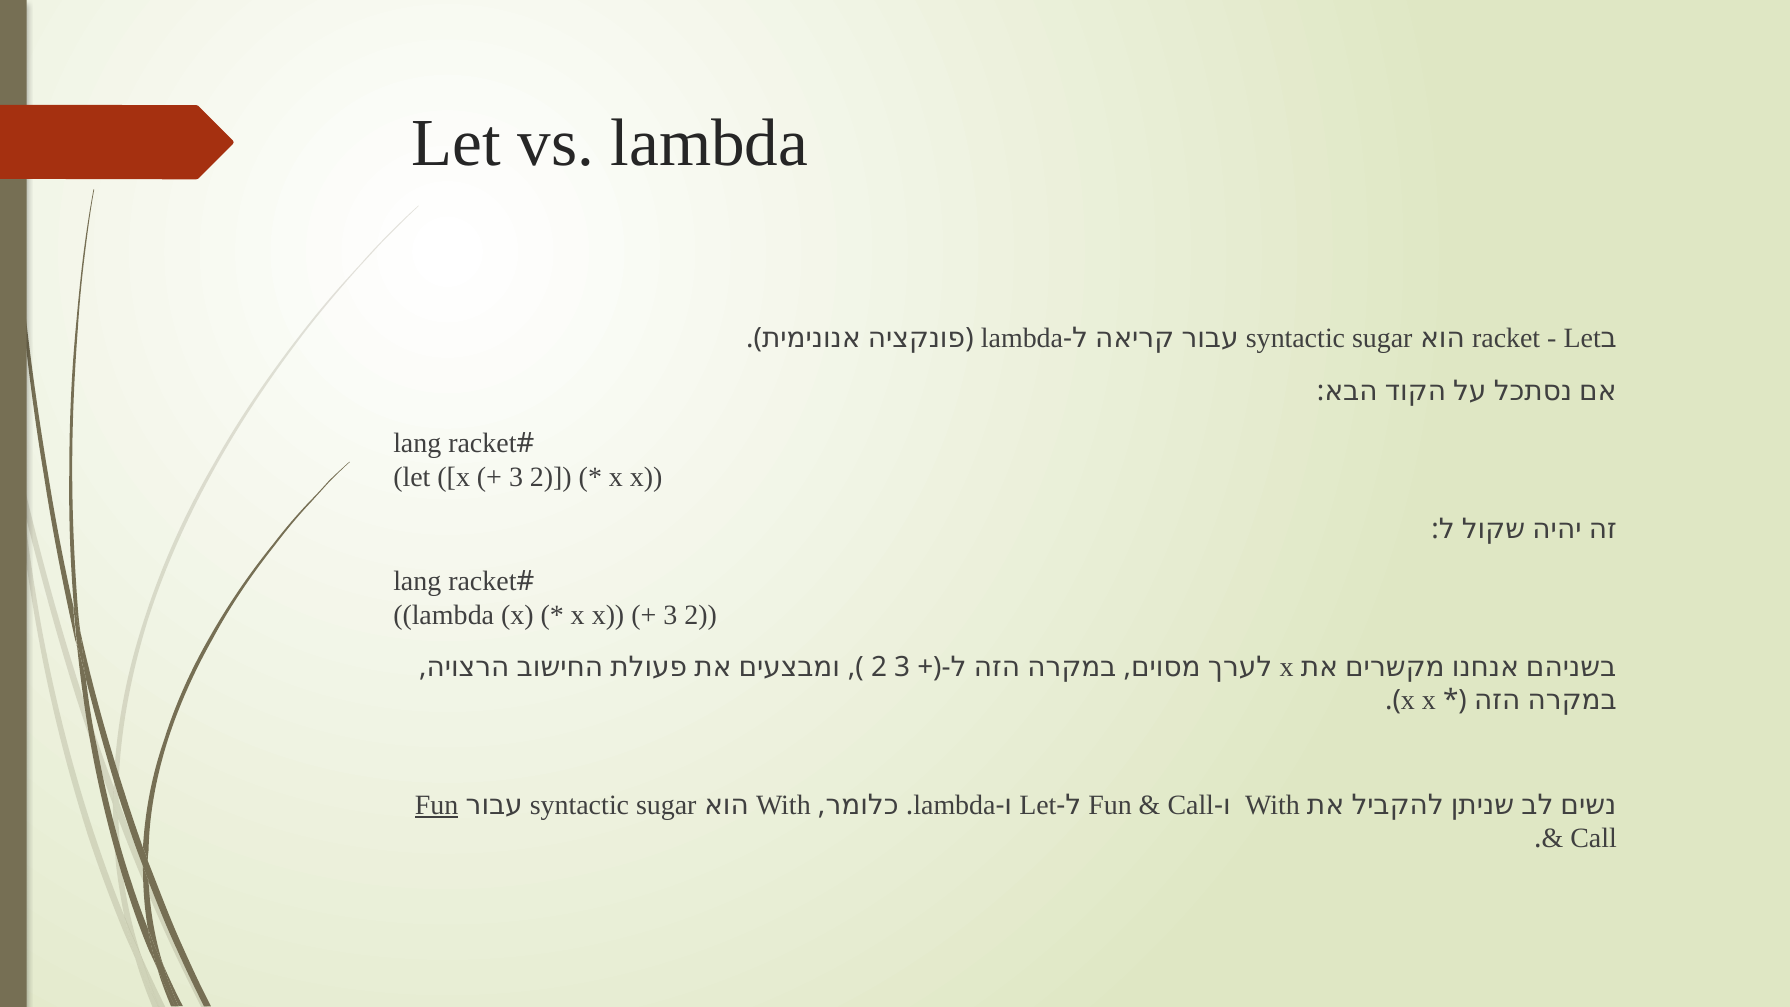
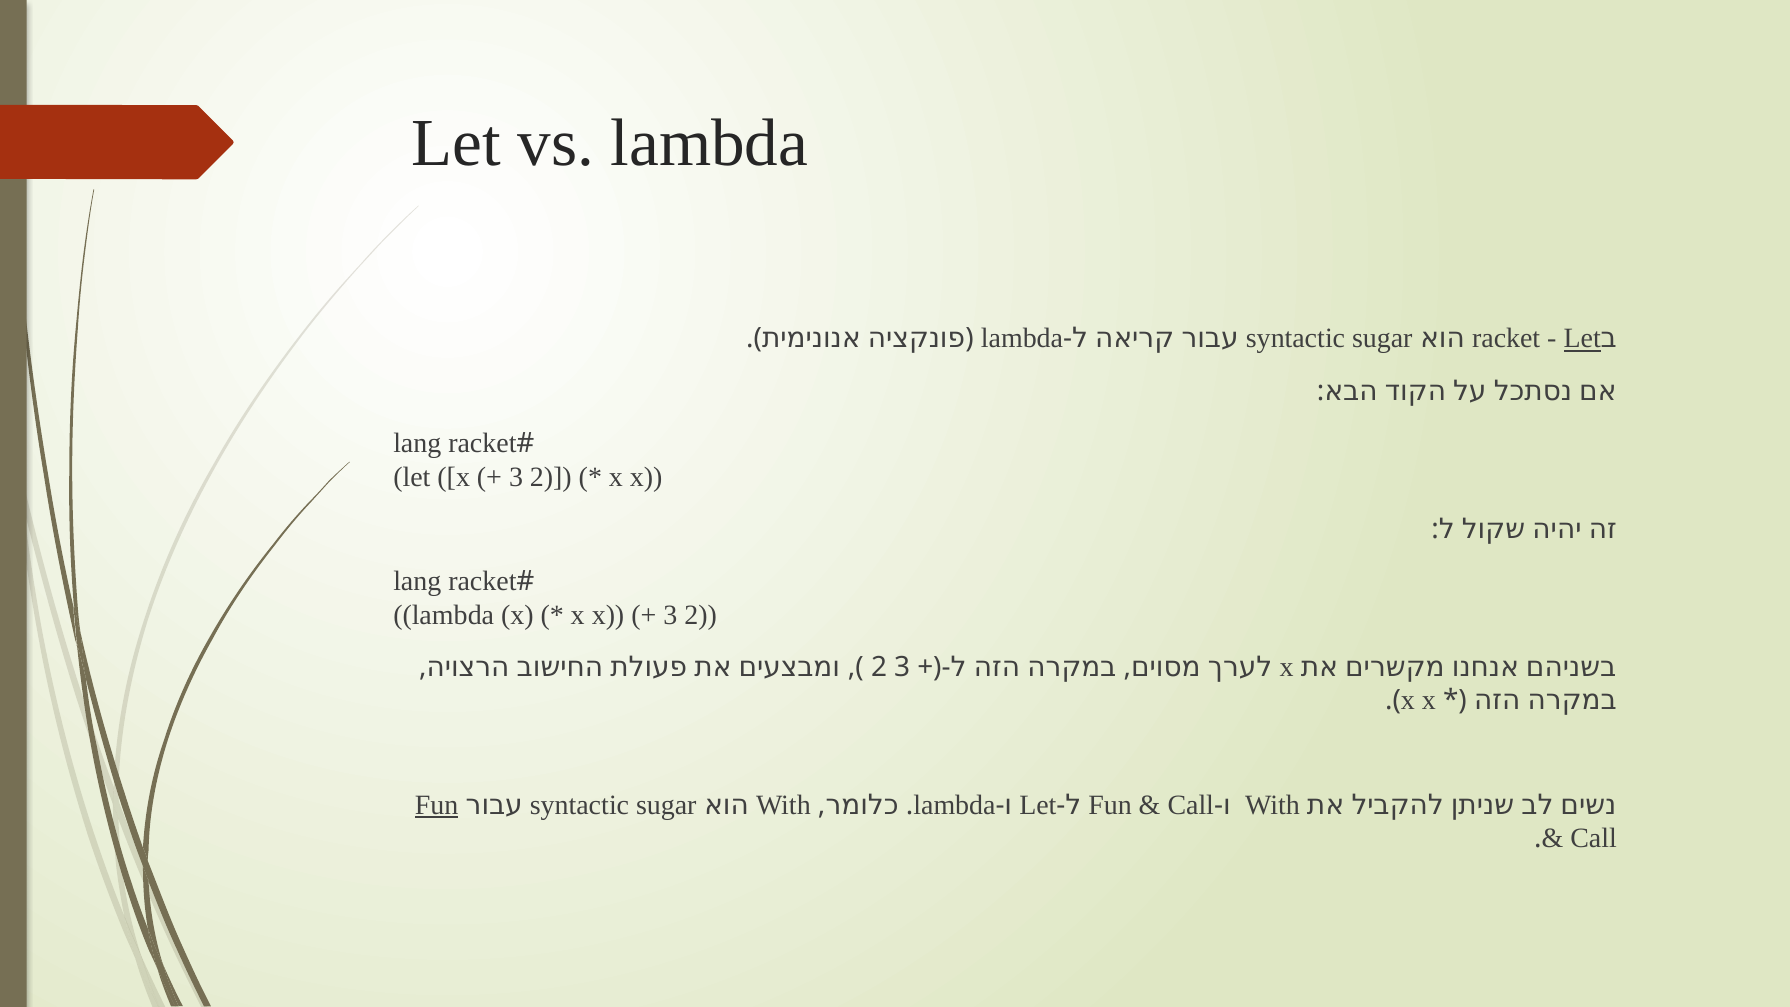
Let underline: none -> present (1582, 339)
